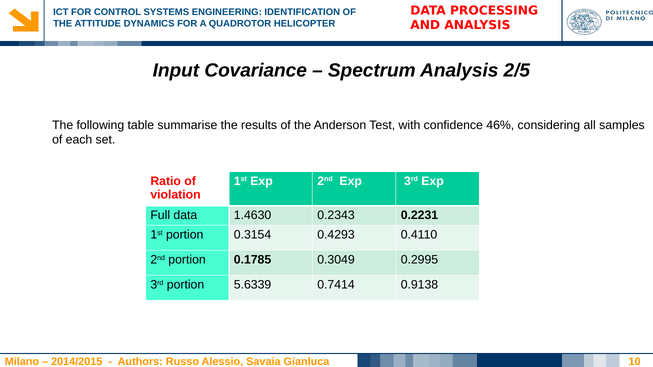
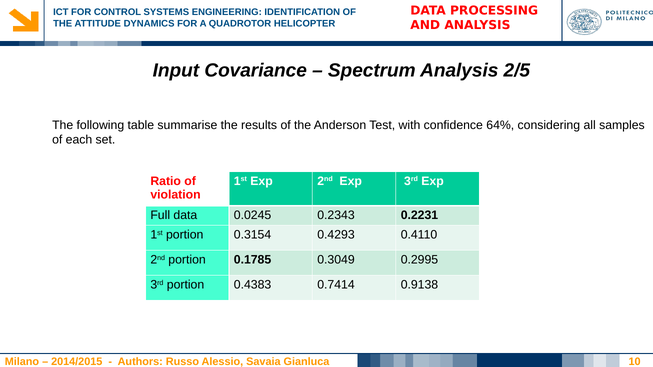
46%: 46% -> 64% (500, 125)
1.4630: 1.4630 -> 0.0245 (253, 215)
5.6339: 5.6339 -> 0.4383 (253, 285)
